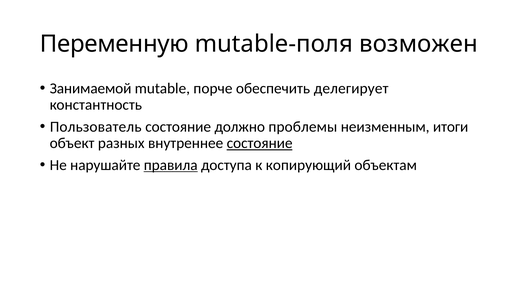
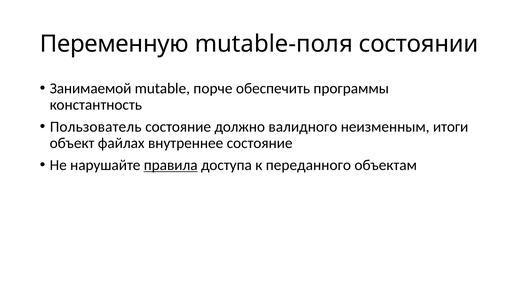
возможен: возможен -> состоянии (419, 44)
делегирует: делегирует -> программы (351, 88)
проблемы: проблемы -> валидного (303, 127)
разных: разных -> файлах (121, 143)
состояние underline: present -> none (260, 143)
копирующий: копирующий -> переданного (308, 165)
